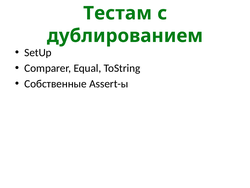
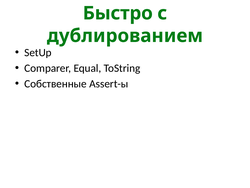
Тестам: Тестам -> Быстро (118, 13)
